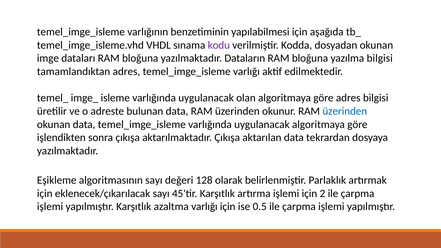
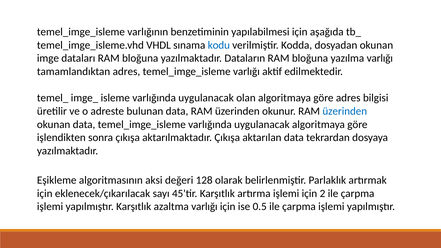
kodu colour: purple -> blue (219, 45)
yazılma bilgisi: bilgisi -> varlığı (380, 58)
algoritmasının sayı: sayı -> aksi (154, 180)
